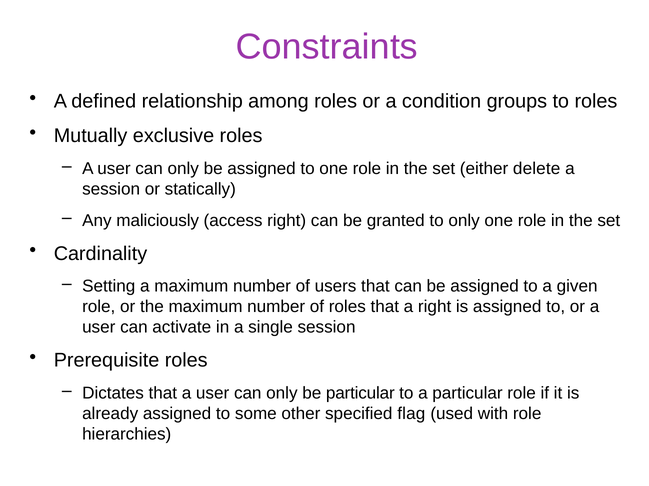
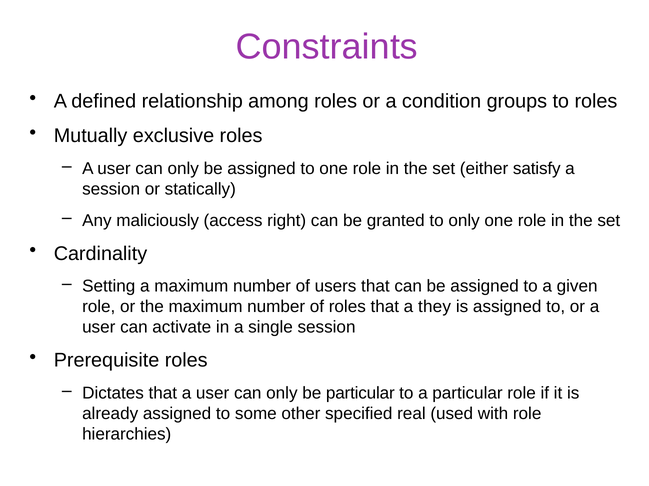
delete: delete -> satisfy (537, 169)
a right: right -> they (435, 307)
flag: flag -> real (411, 414)
